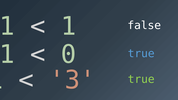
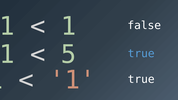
0: 0 -> 5 (69, 55)
3: 3 -> 1 (72, 80)
true colour: light green -> white (141, 79)
